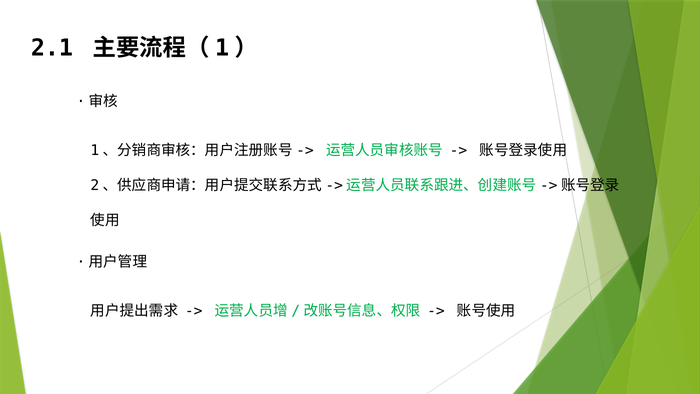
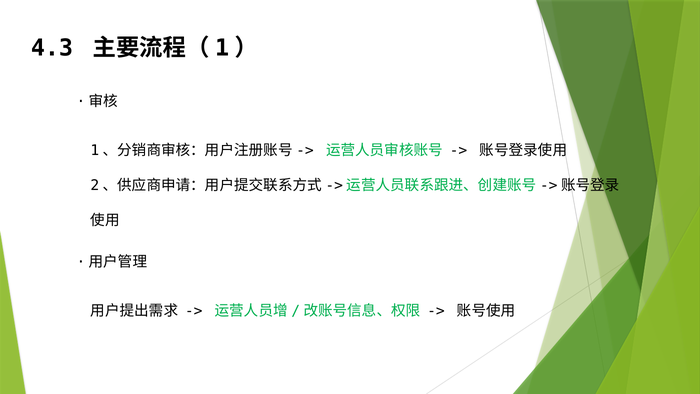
2.1: 2.1 -> 4.3 (52, 48)
